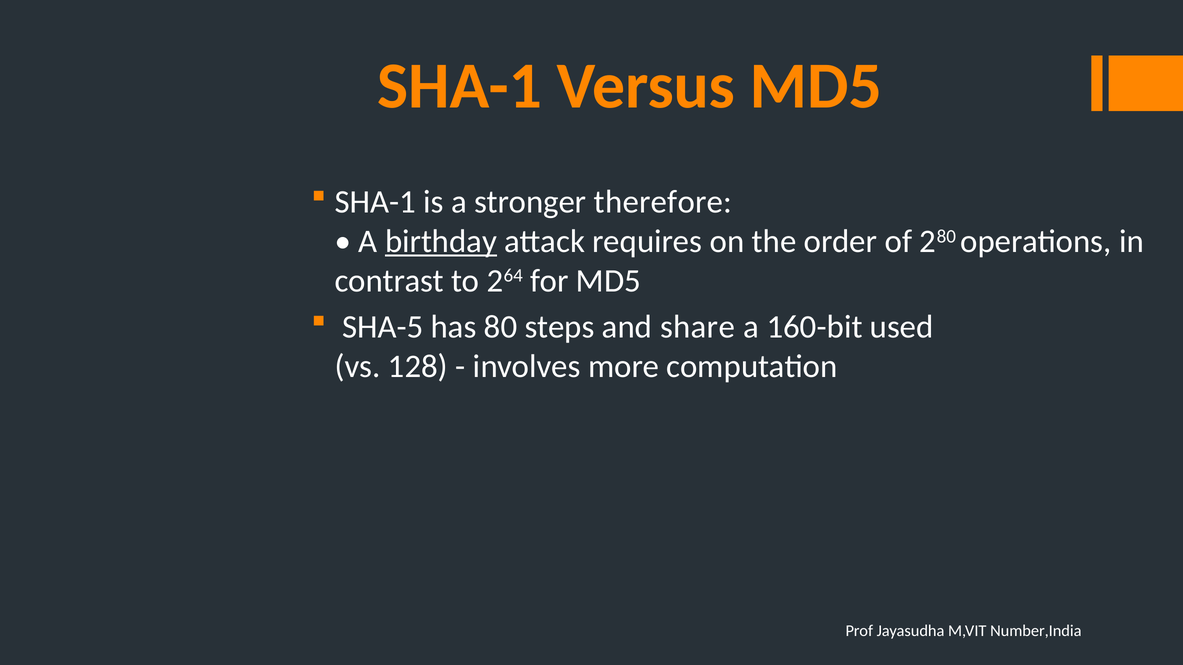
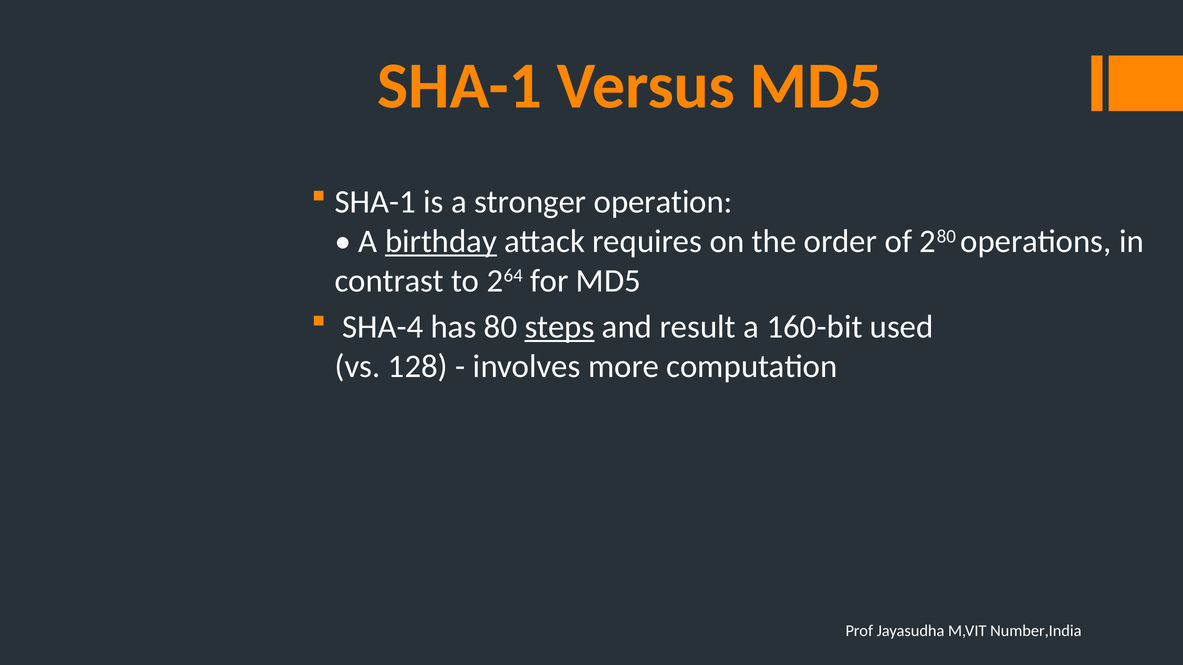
therefore: therefore -> operation (663, 202)
SHA-5: SHA-5 -> SHA-4 (383, 327)
steps underline: none -> present (560, 327)
share: share -> result (698, 327)
